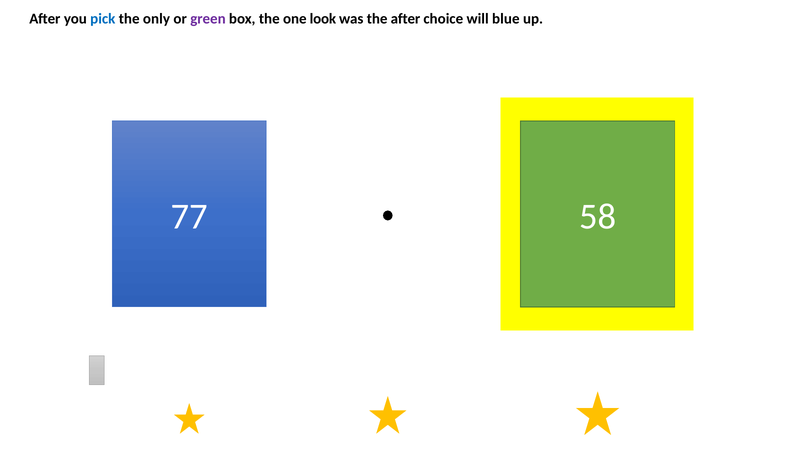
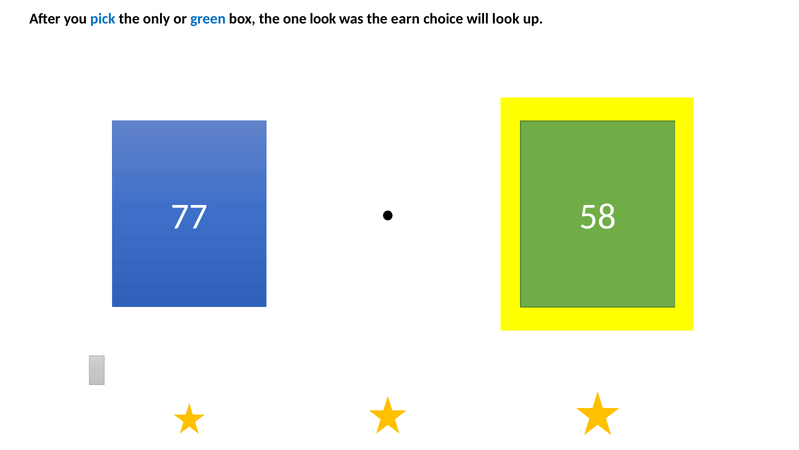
green colour: purple -> blue (208, 19)
the after: after -> earn (405, 19)
will blue: blue -> look (506, 19)
